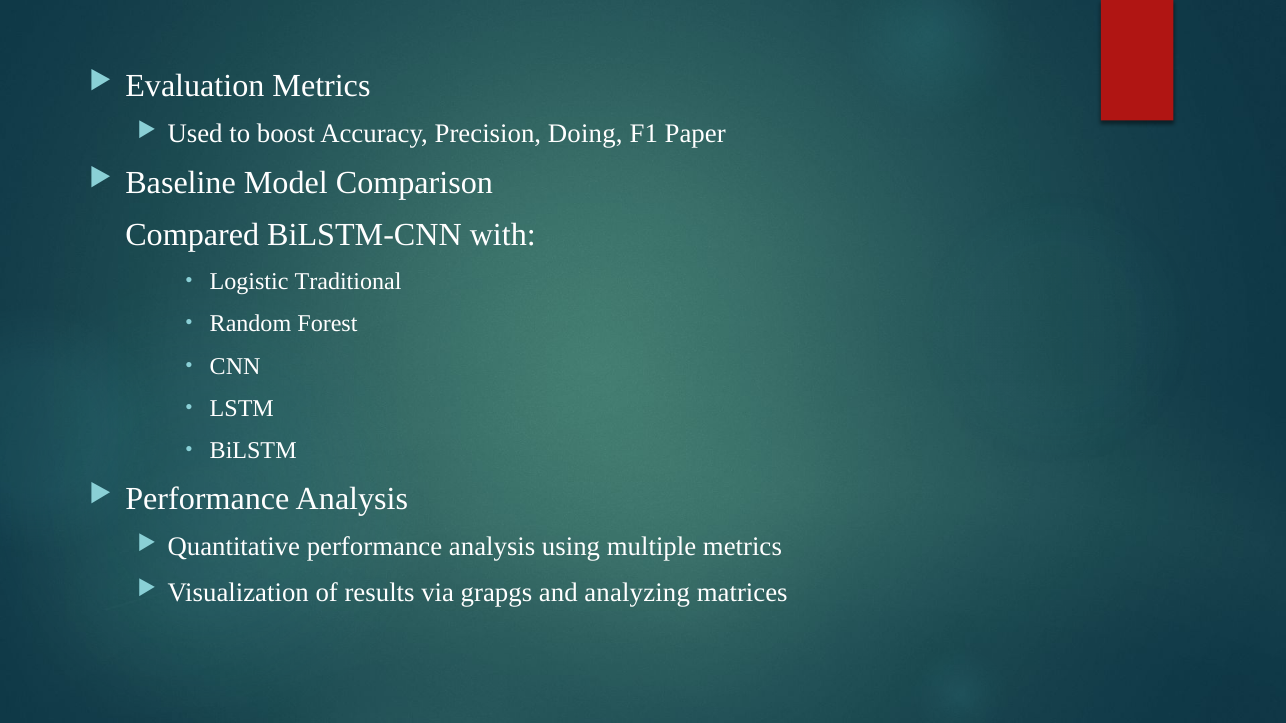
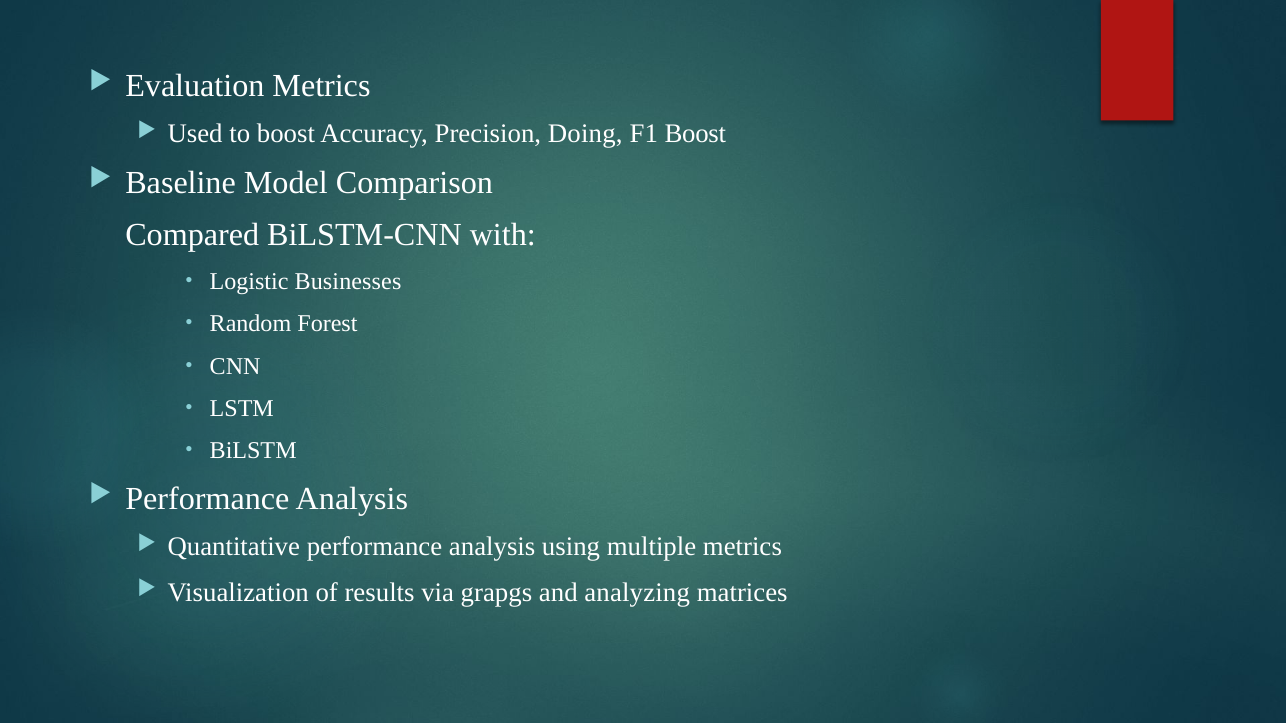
F1 Paper: Paper -> Boost (695, 134)
Traditional: Traditional -> Businesses (348, 282)
